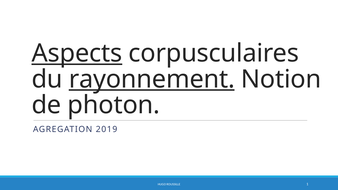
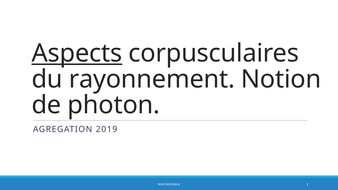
rayonnement underline: present -> none (152, 79)
